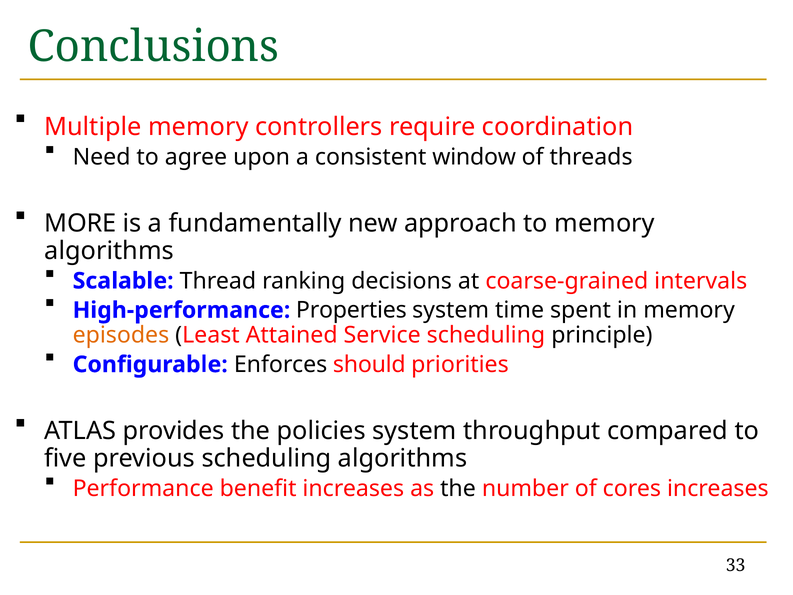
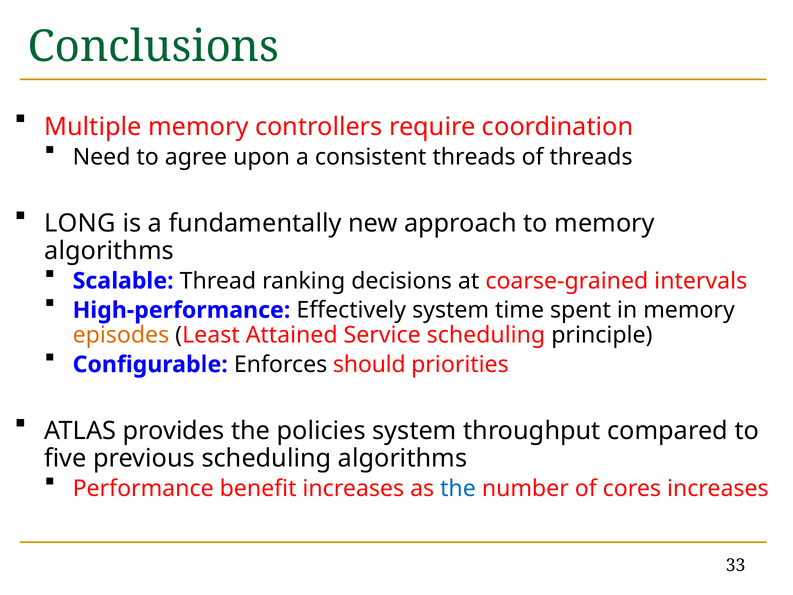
consistent window: window -> threads (474, 157)
MORE: MORE -> LONG (80, 223)
Properties: Properties -> Effectively (351, 310)
the colour: black -> blue (458, 488)
